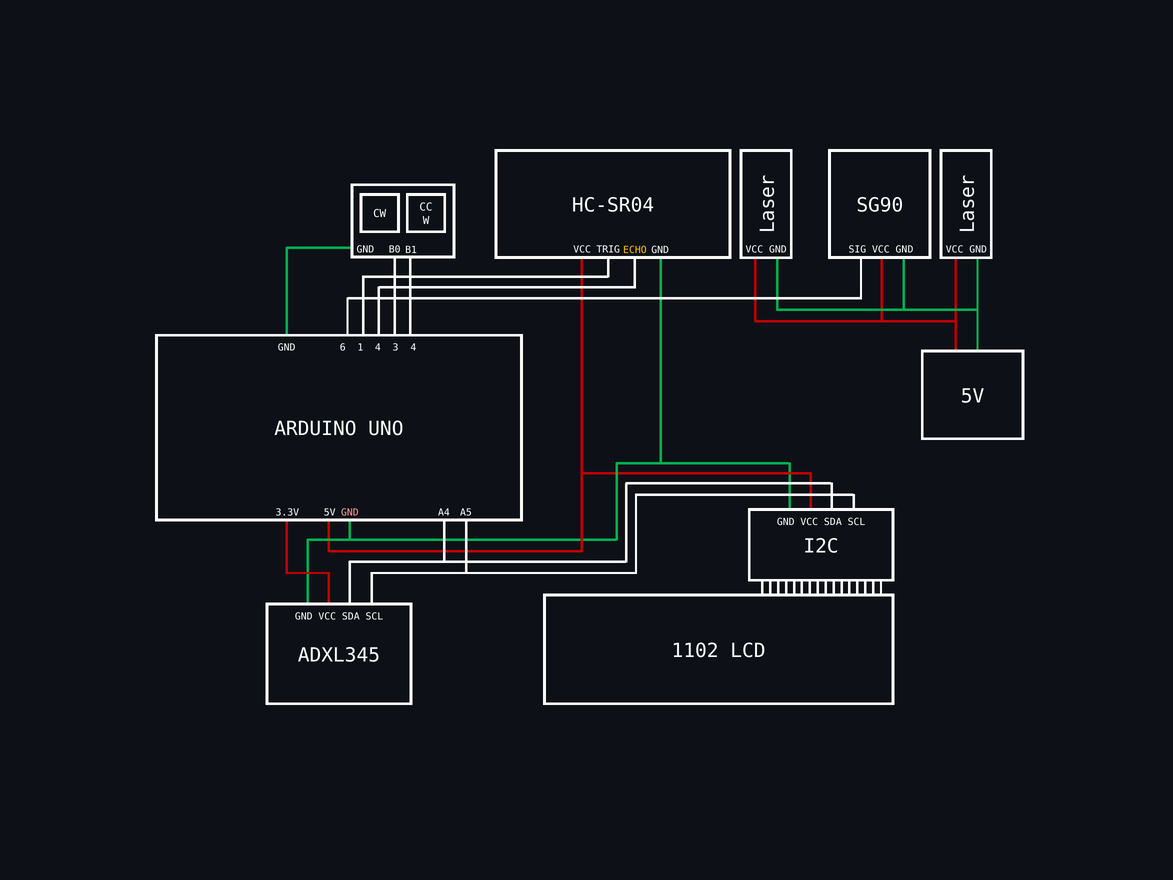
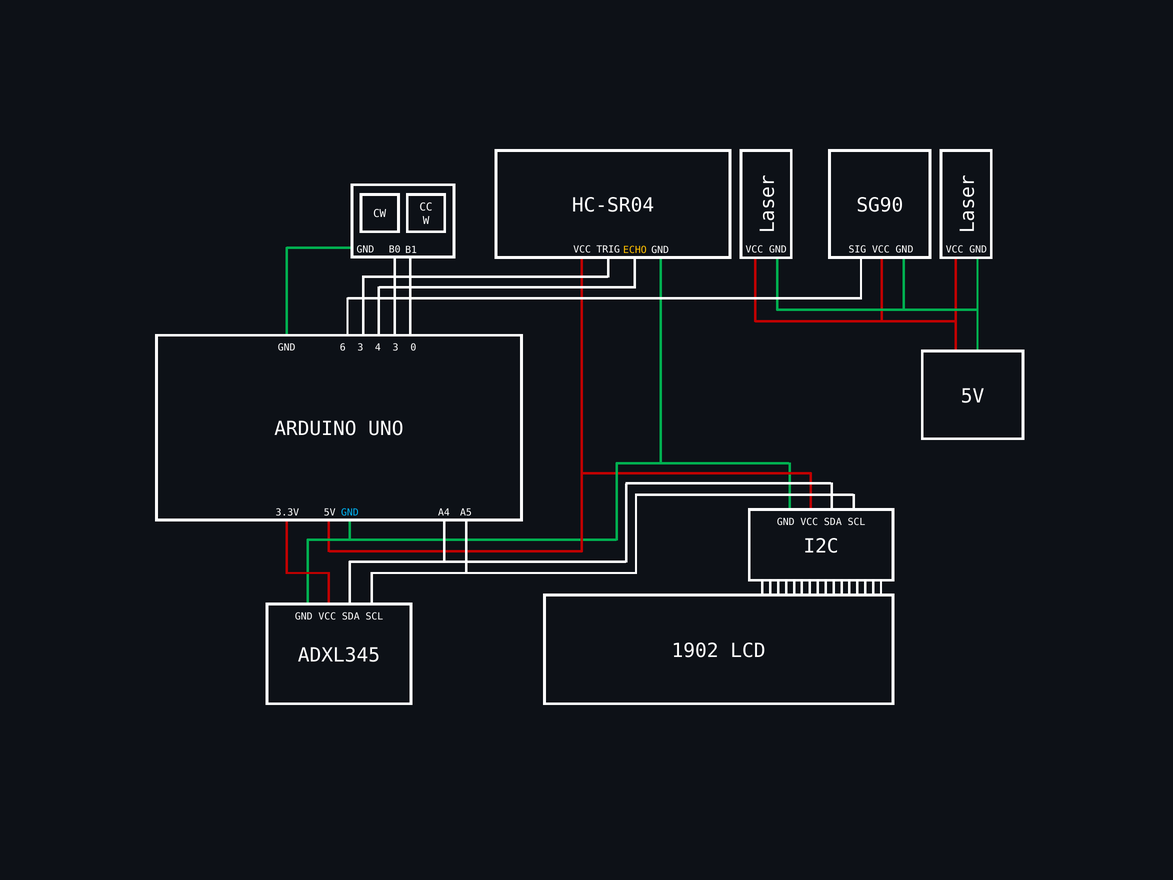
6 1: 1 -> 3 (360, 347)
3 4: 4 -> 0 (413, 347)
GND colour: pink -> light blue (350, 513)
1102: 1102 -> 1902 (695, 650)
